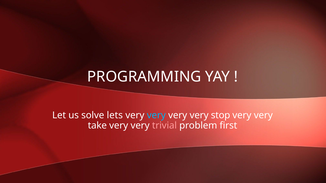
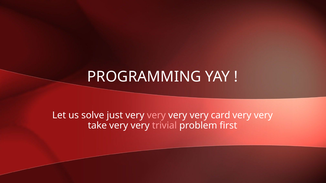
lets: lets -> just (115, 115)
very colour: light blue -> pink (156, 115)
stop: stop -> card (221, 115)
